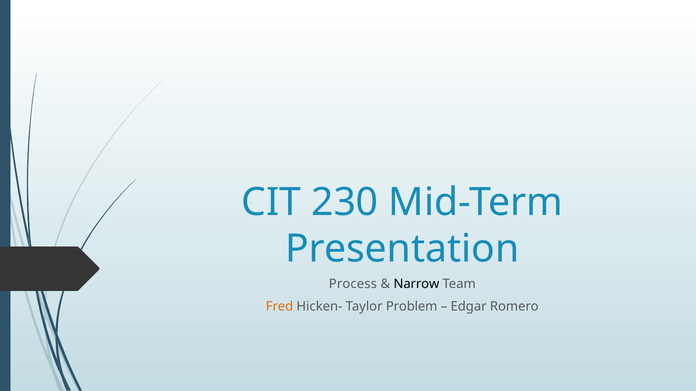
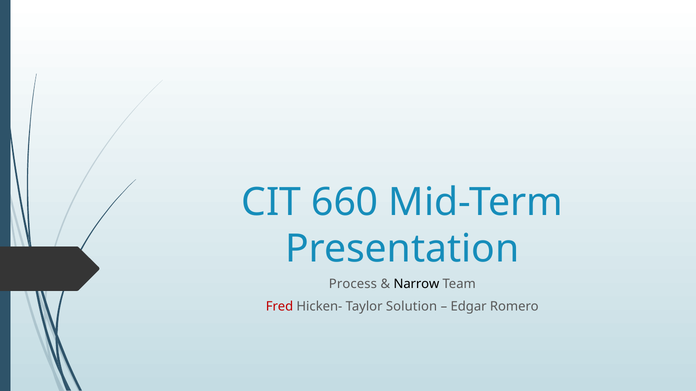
230: 230 -> 660 (345, 202)
Fred colour: orange -> red (280, 307)
Problem: Problem -> Solution (412, 307)
